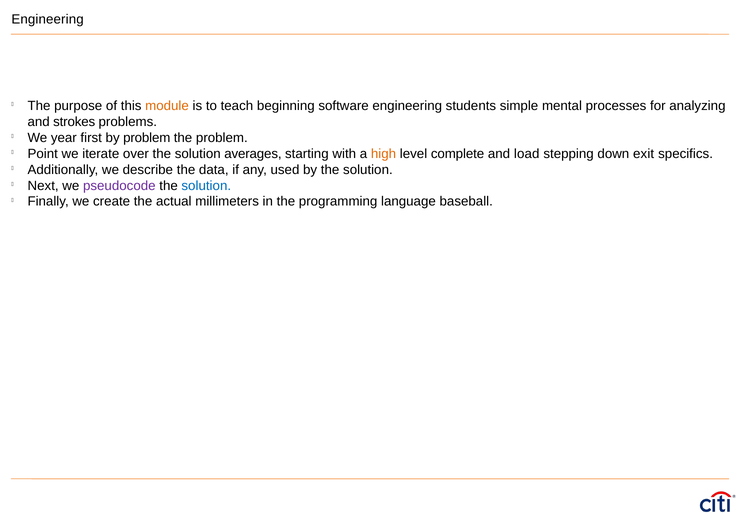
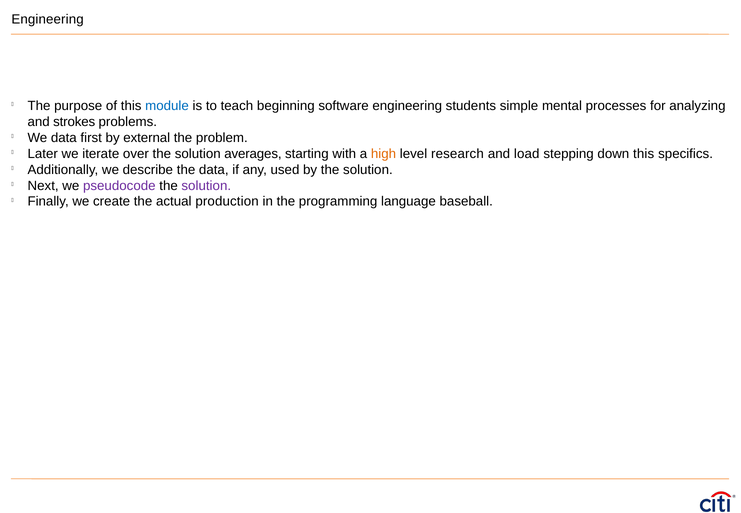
module colour: orange -> blue (167, 106)
We year: year -> data (64, 138)
by problem: problem -> external (147, 138)
Point: Point -> Later (43, 154)
complete: complete -> research (457, 154)
down exit: exit -> this (644, 154)
solution colour: blue -> purple (206, 186)
millimeters: millimeters -> production (227, 202)
